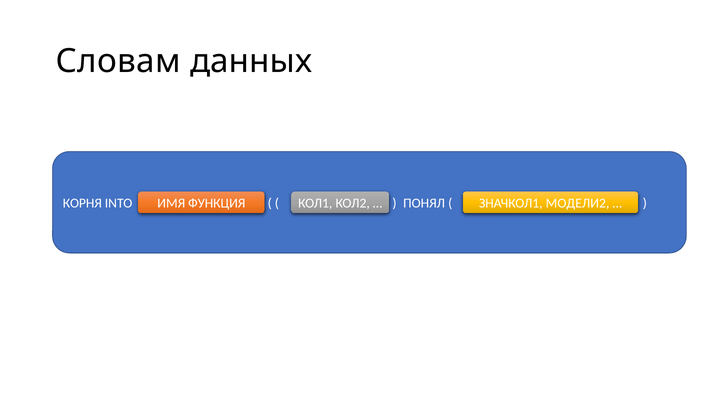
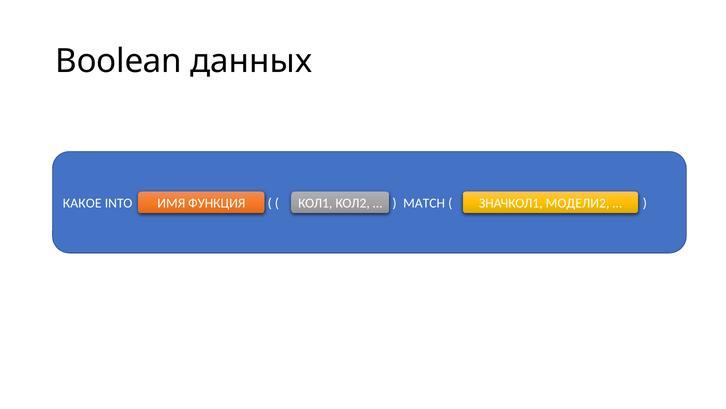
Словам: Словам -> Boolean (119, 61)
КОРНЯ: КОРНЯ -> КАКОЕ (82, 203)
ПОНЯЛ: ПОНЯЛ -> MATCH (424, 203)
